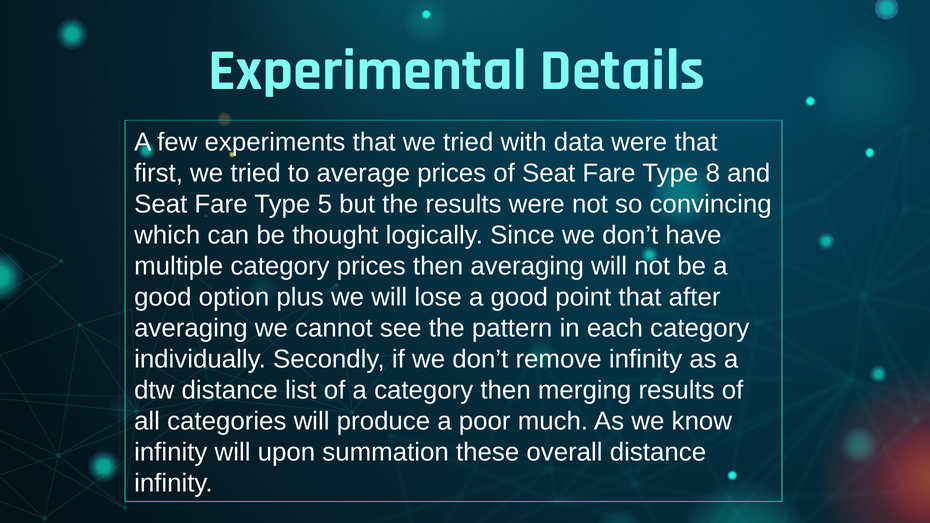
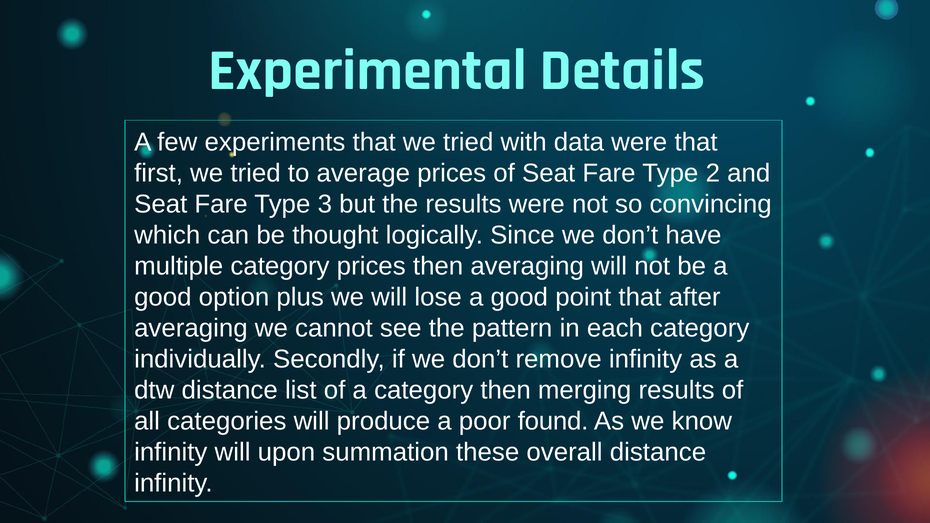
8: 8 -> 2 (713, 173)
5: 5 -> 3 (325, 204)
much: much -> found (553, 421)
